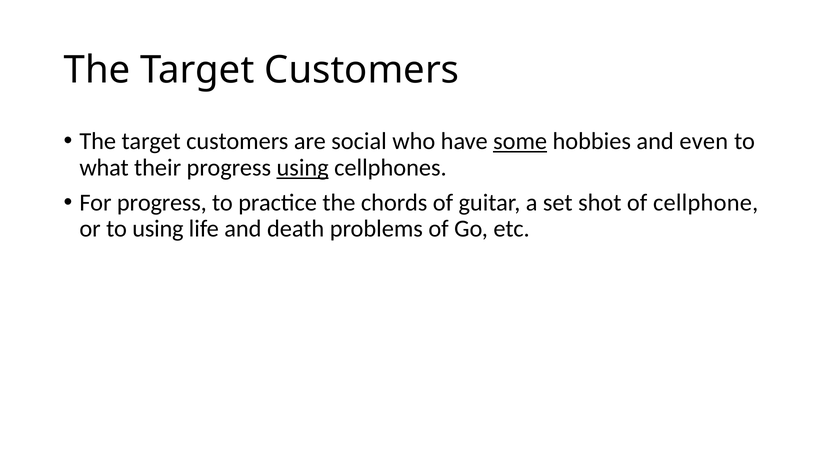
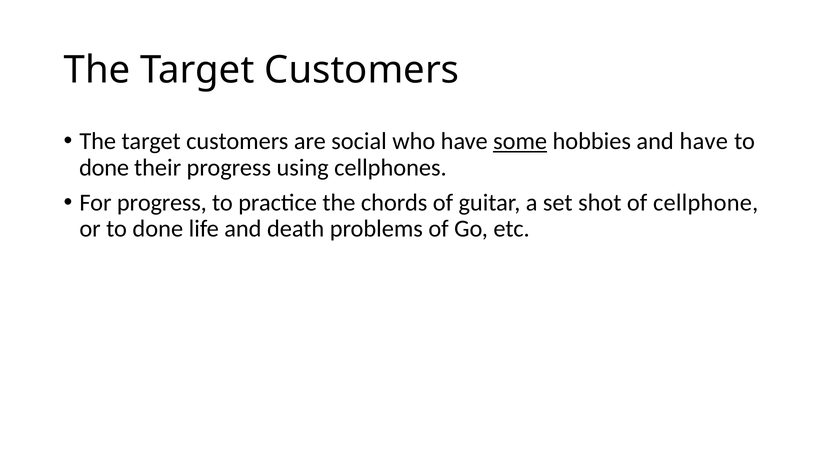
and even: even -> have (704, 141)
what: what -> done (104, 168)
using underline: present -> none (303, 168)
or to using: using -> done (158, 229)
